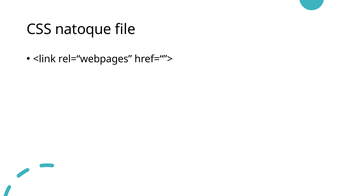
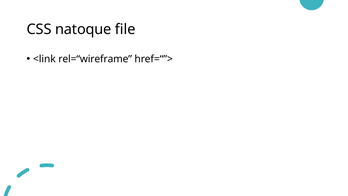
rel=“webpages: rel=“webpages -> rel=“wireframe (95, 59)
